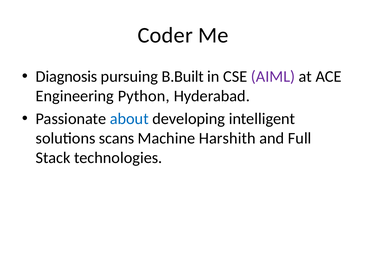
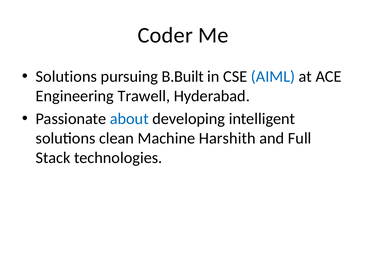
Diagnosis: Diagnosis -> Solutions (66, 77)
AIML colour: purple -> blue (273, 77)
Python: Python -> Trawell (144, 96)
scans: scans -> clean (117, 139)
